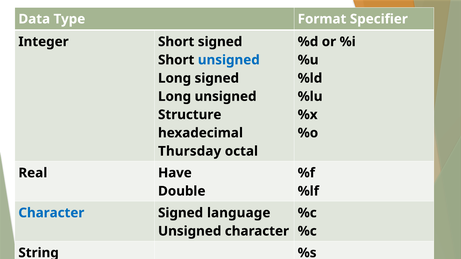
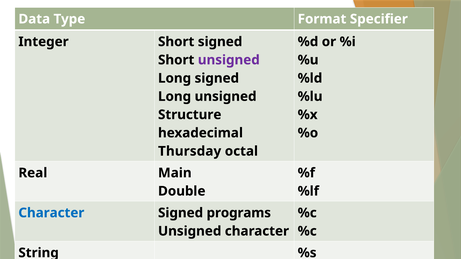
unsigned colour: blue -> purple (229, 60)
Have: Have -> Main (175, 173)
language: language -> programs (239, 213)
